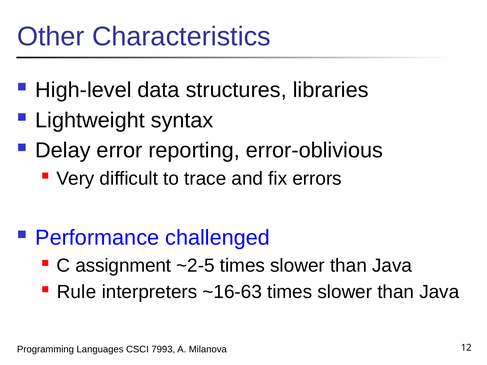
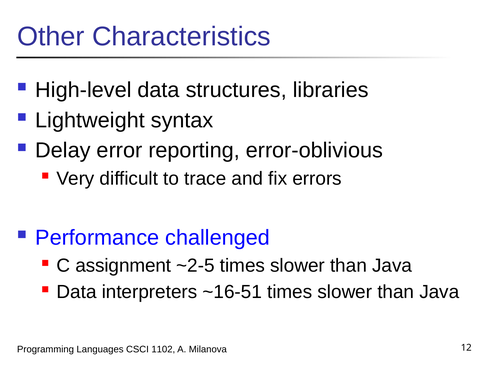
Rule: Rule -> Data (77, 292)
~16-63: ~16-63 -> ~16-51 (232, 292)
7993: 7993 -> 1102 (163, 350)
